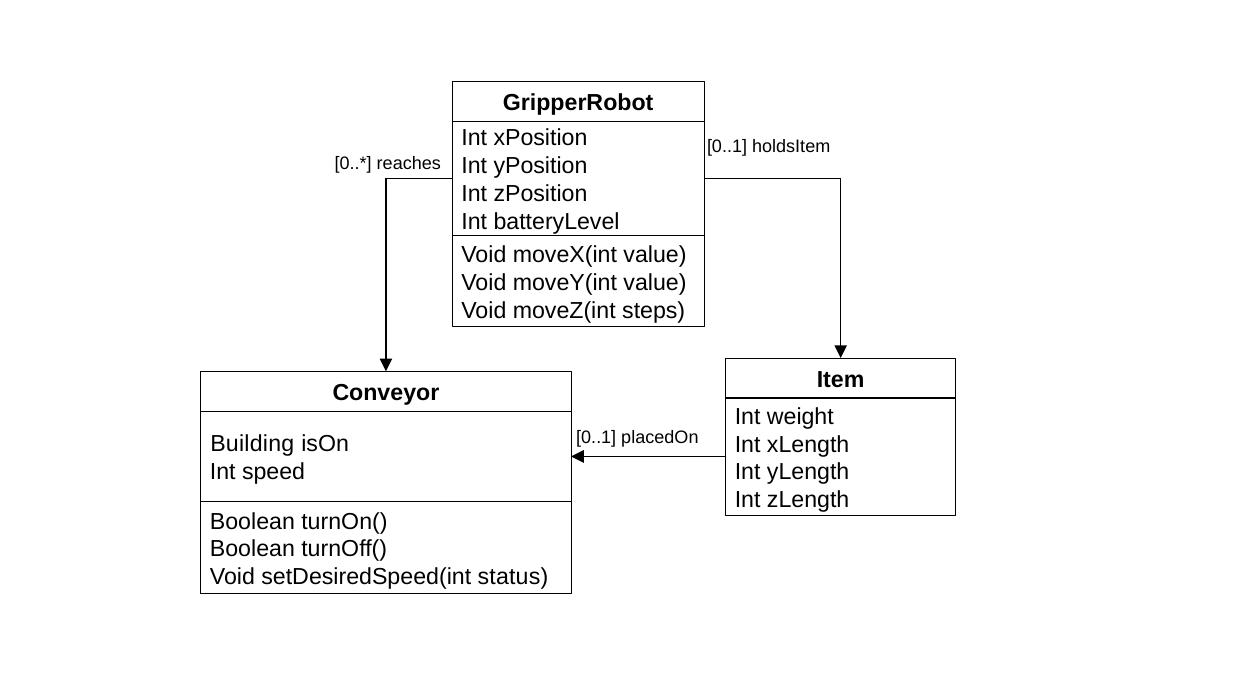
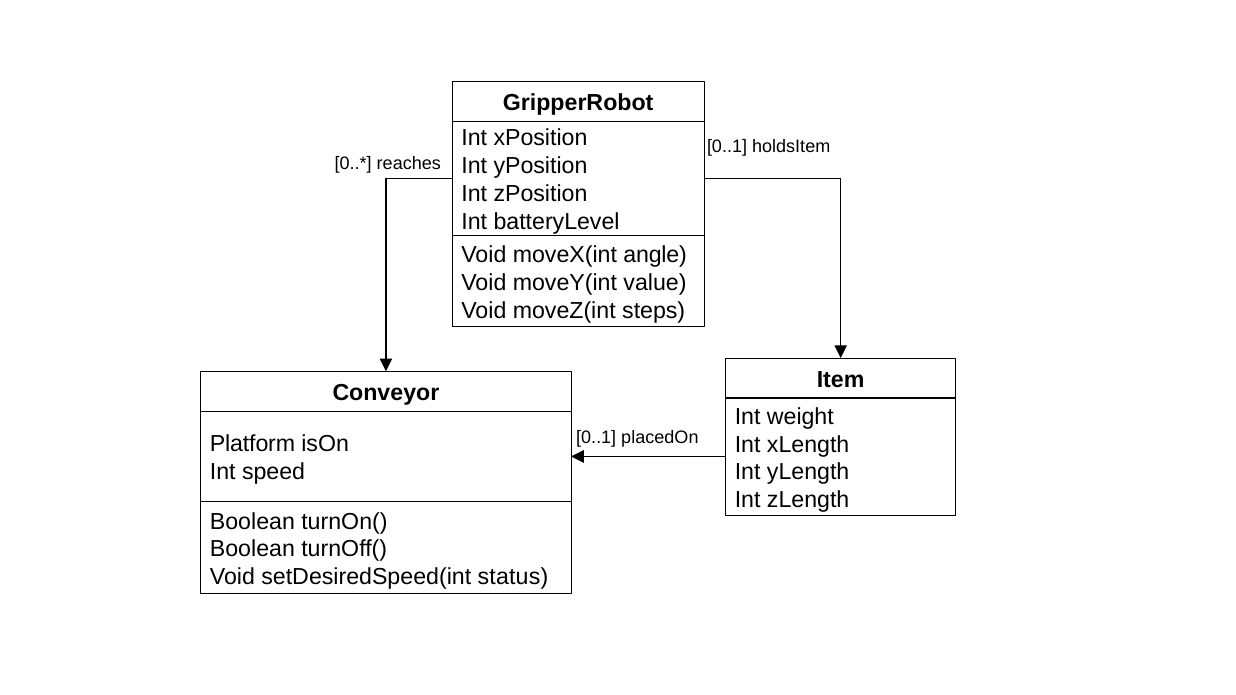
moveX(int value: value -> angle (655, 255)
Building: Building -> Platform (253, 444)
